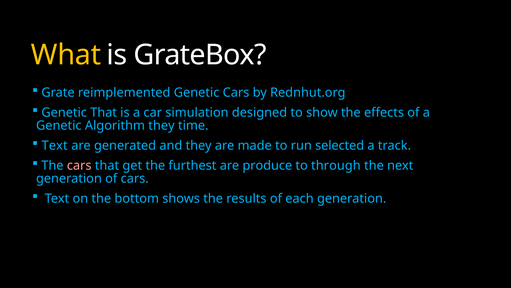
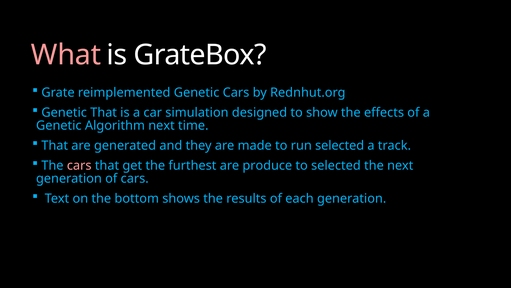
What colour: yellow -> pink (66, 55)
Algorithm they: they -> next (162, 125)
Text: Text -> That (55, 145)
to through: through -> selected (336, 165)
